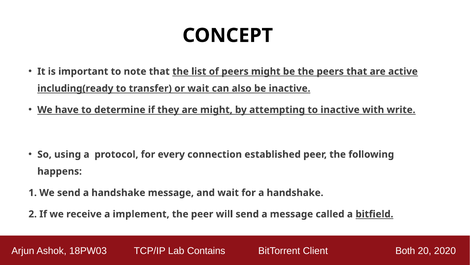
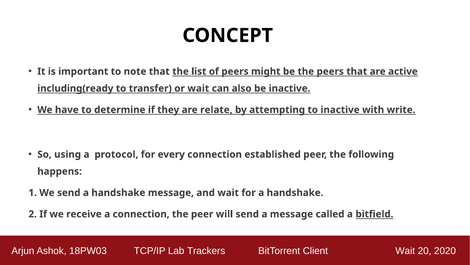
are might: might -> relate (216, 110)
a implement: implement -> connection (141, 214)
Contains: Contains -> Trackers (206, 250)
Client Both: Both -> Wait (405, 250)
